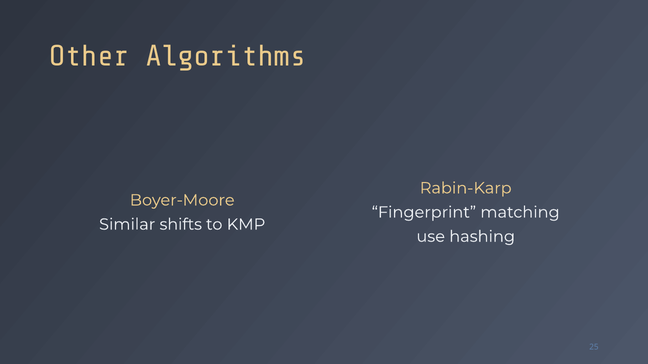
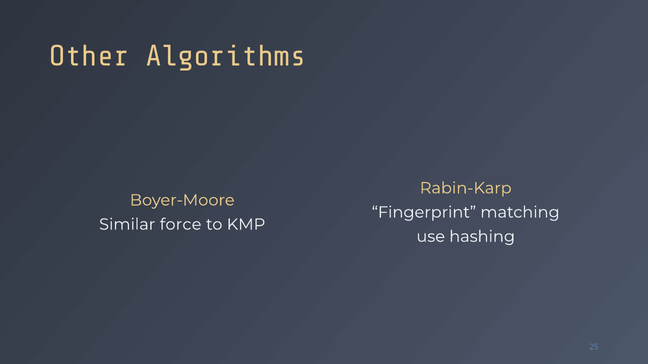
shifts: shifts -> force (181, 225)
